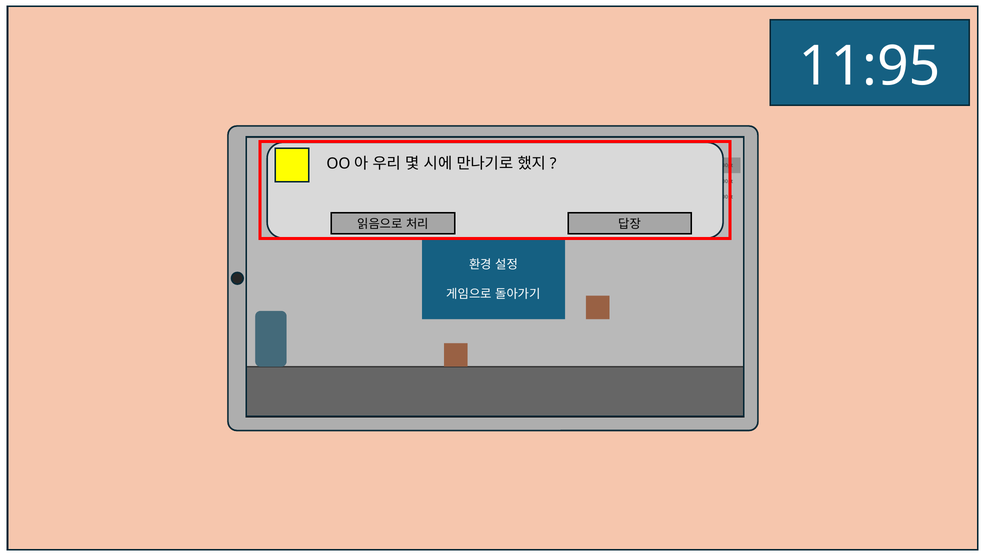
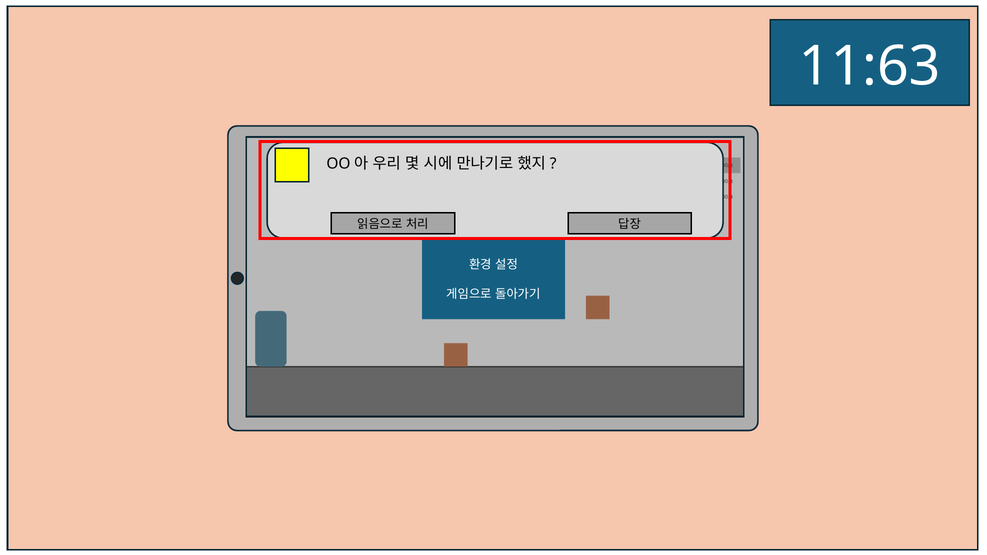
11:95: 11:95 -> 11:63 (870, 66)
